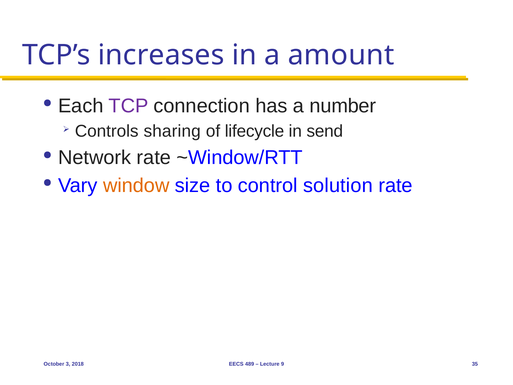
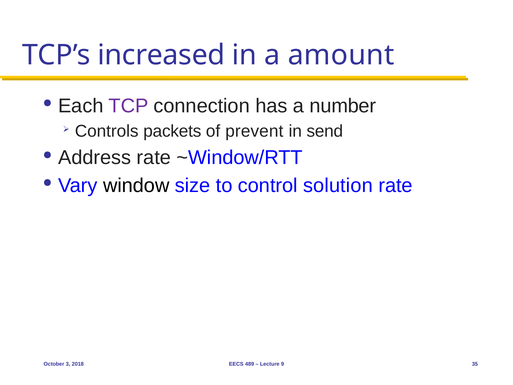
increases: increases -> increased (161, 55)
sharing: sharing -> packets (172, 131)
lifecycle: lifecycle -> prevent (254, 131)
Network: Network -> Address (95, 158)
window colour: orange -> black (136, 186)
